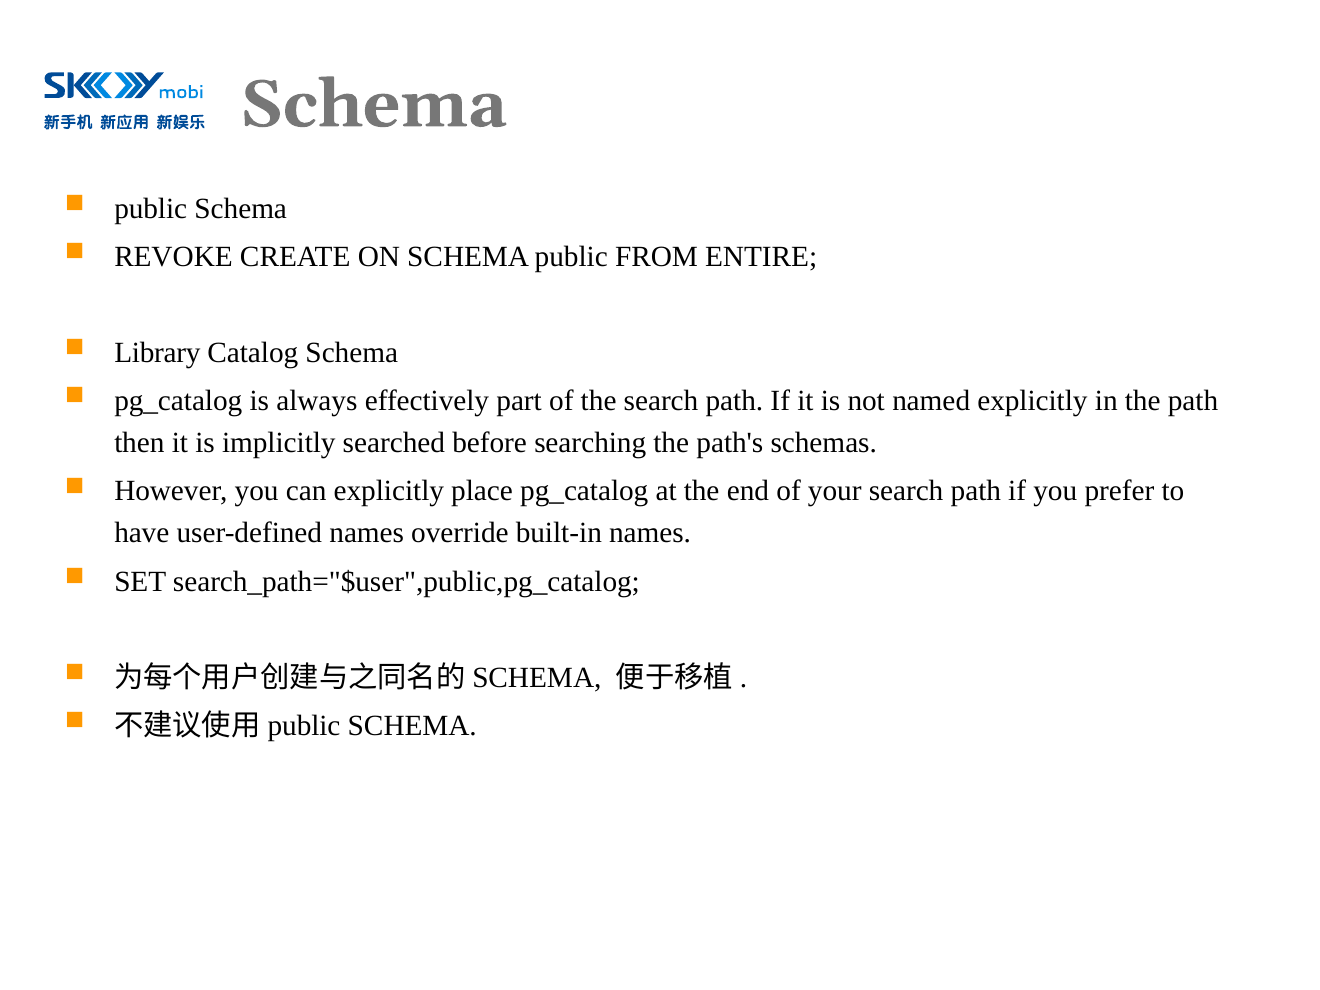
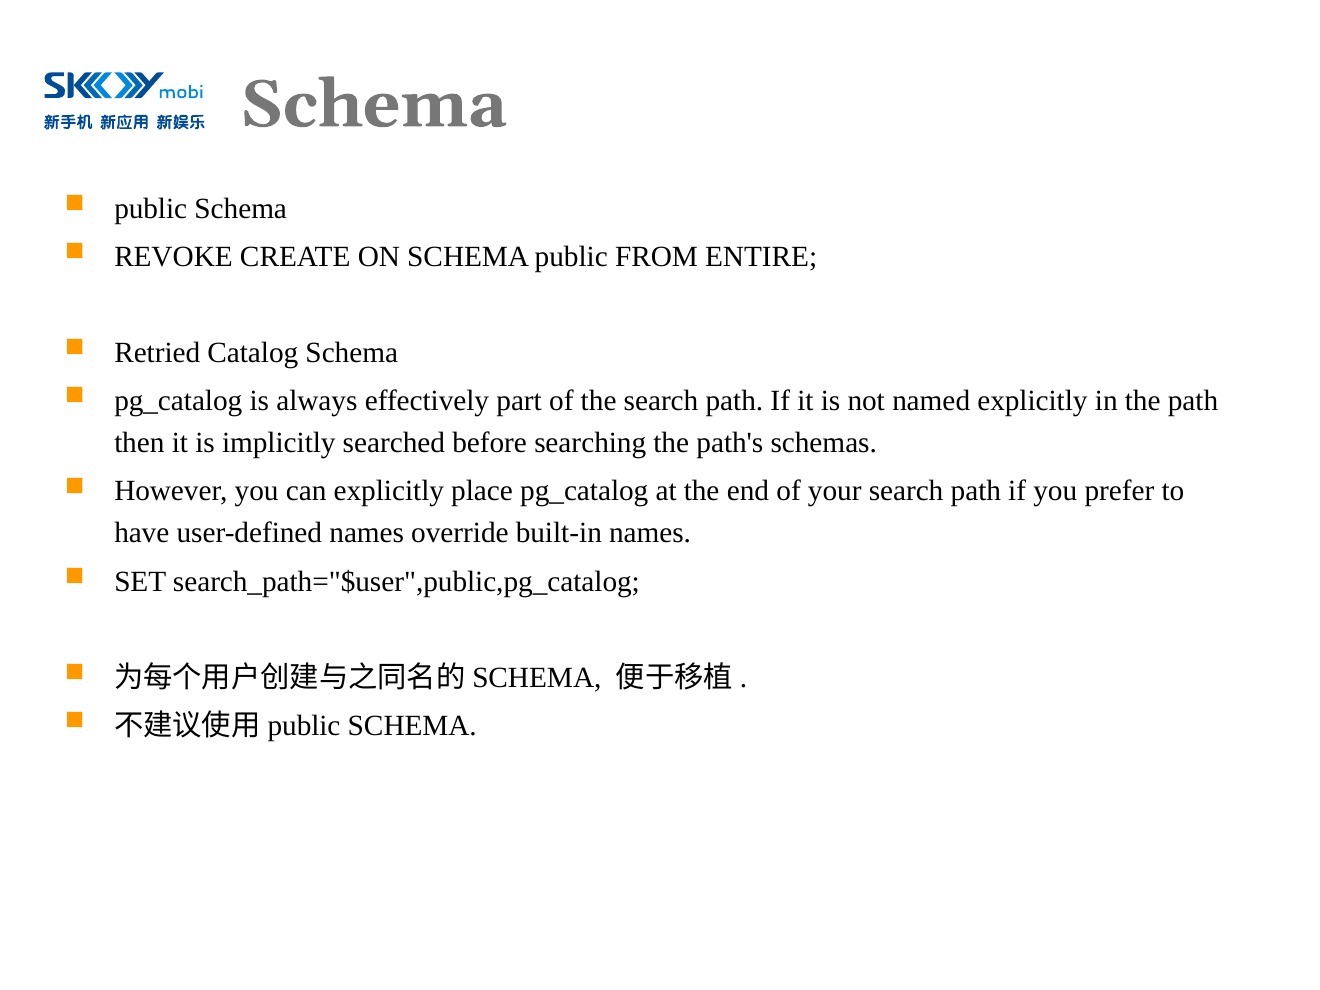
Library: Library -> Retried (157, 353)
